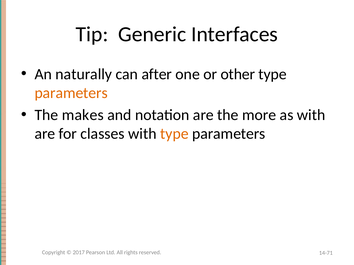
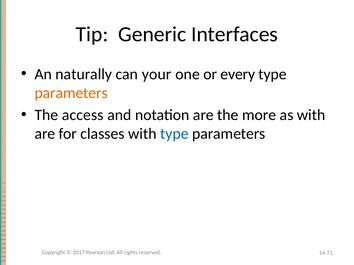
after: after -> your (157, 74)
other: other -> every (238, 74)
makes: makes -> access (83, 115)
type colour: orange -> blue (174, 134)
